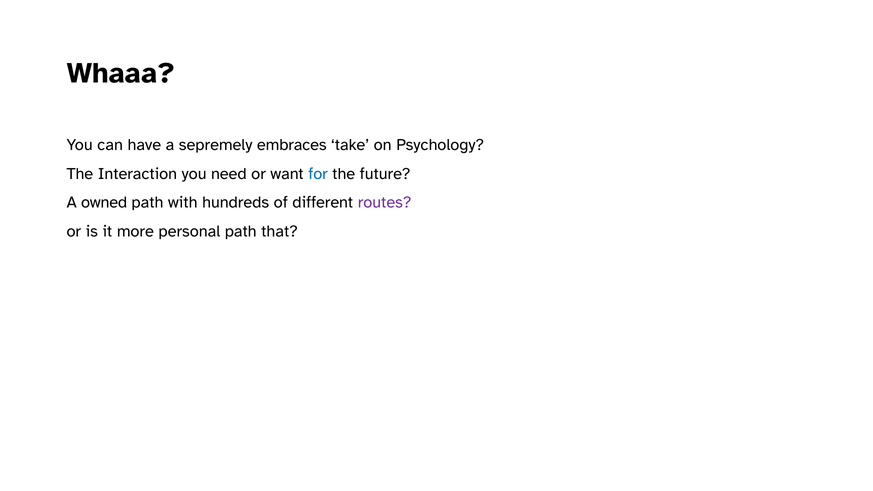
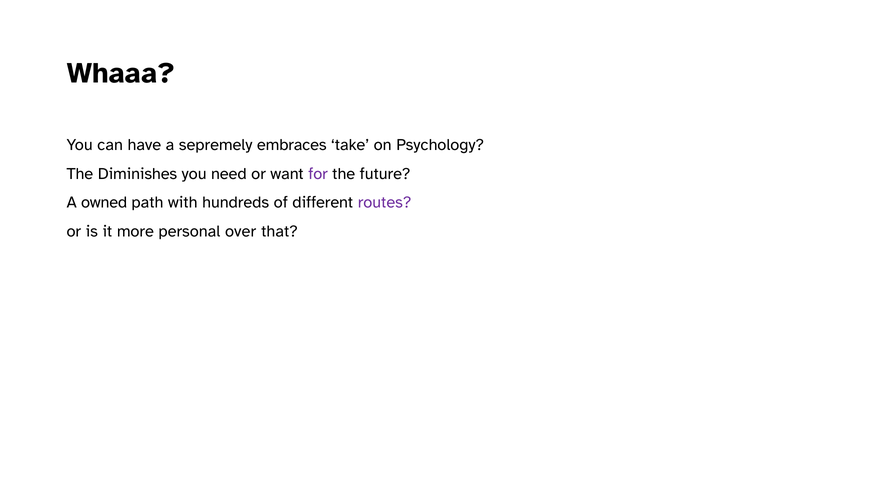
Interaction: Interaction -> Diminishes (137, 174)
for colour: blue -> purple (318, 174)
personal path: path -> over (241, 231)
